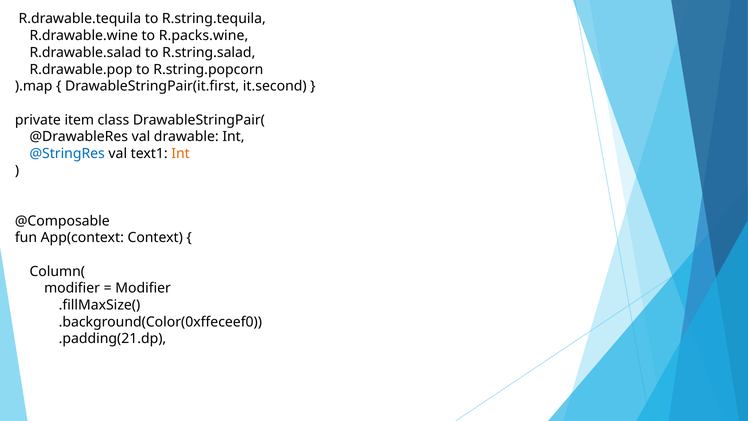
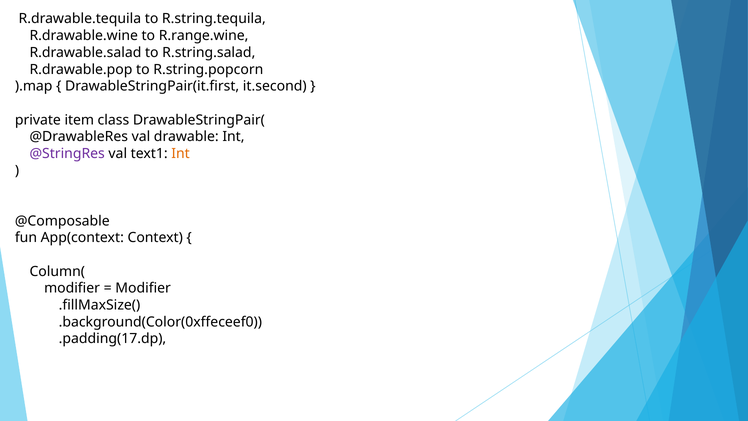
R.packs.wine: R.packs.wine -> R.range.wine (204, 36)
@StringRes colour: blue -> purple (67, 153)
.padding(21.dp: .padding(21.dp -> .padding(17.dp (112, 339)
